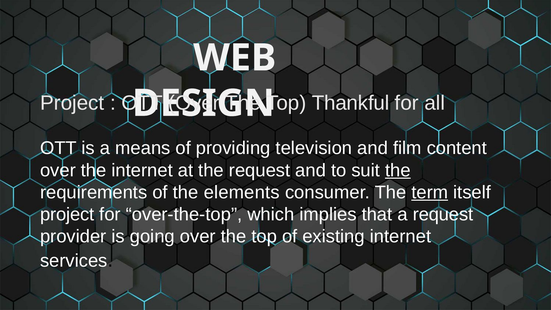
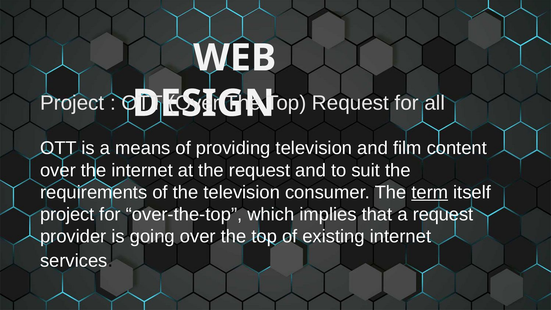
Top Thankful: Thankful -> Request (350, 103)
the underline: present -> none (398, 170)
the elements: elements -> television (242, 192)
